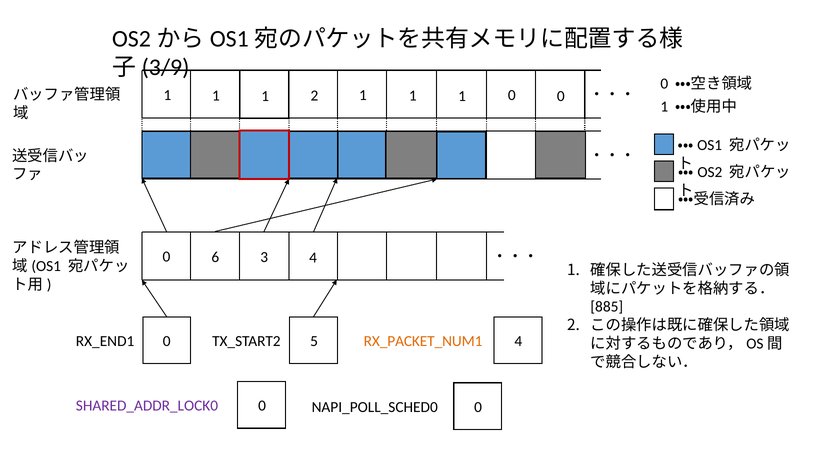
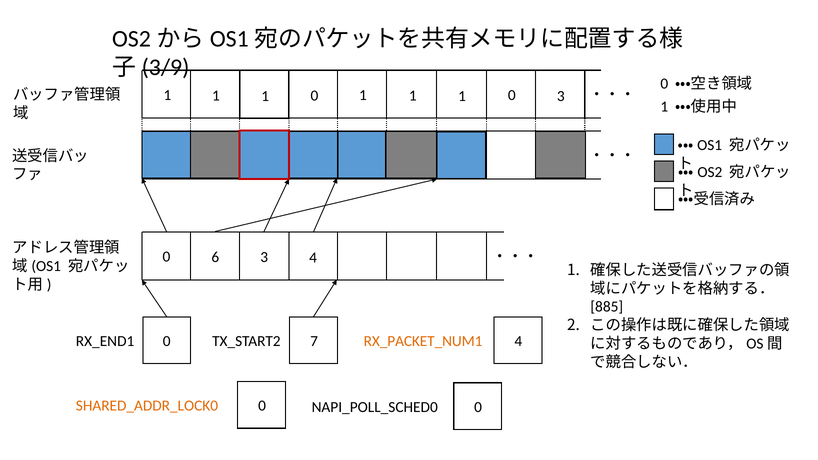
2: 2 -> 0 (314, 96)
1 0 0: 0 -> 3 (561, 96)
5: 5 -> 7 (314, 341)
SHARED_ADDR_LOCK0 colour: purple -> orange (147, 406)
